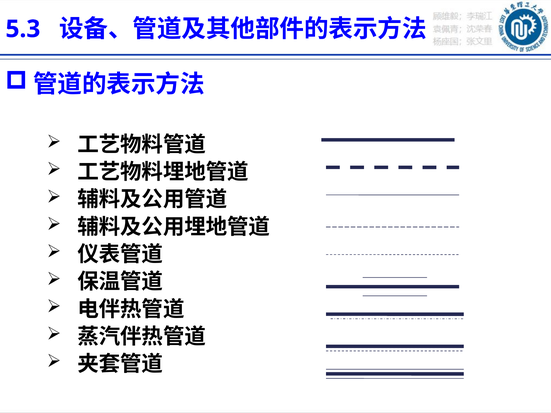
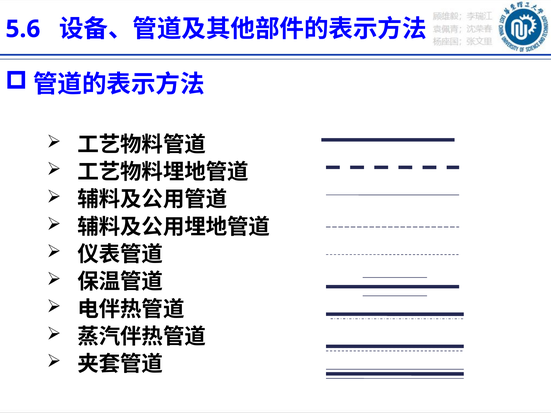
5.3: 5.3 -> 5.6 (23, 29)
